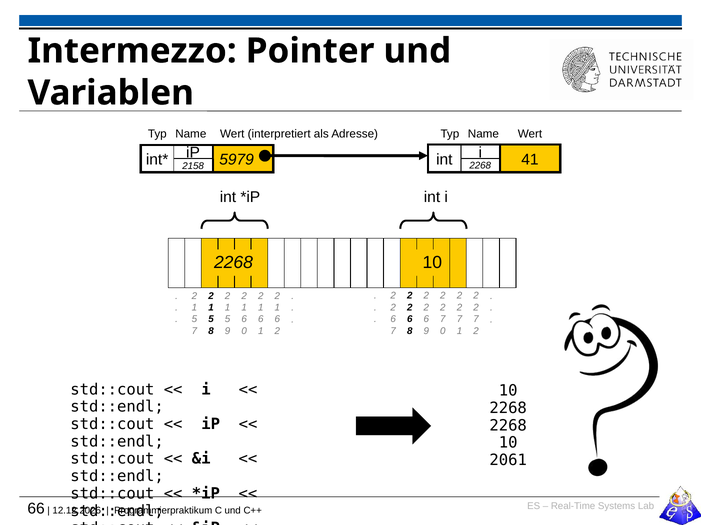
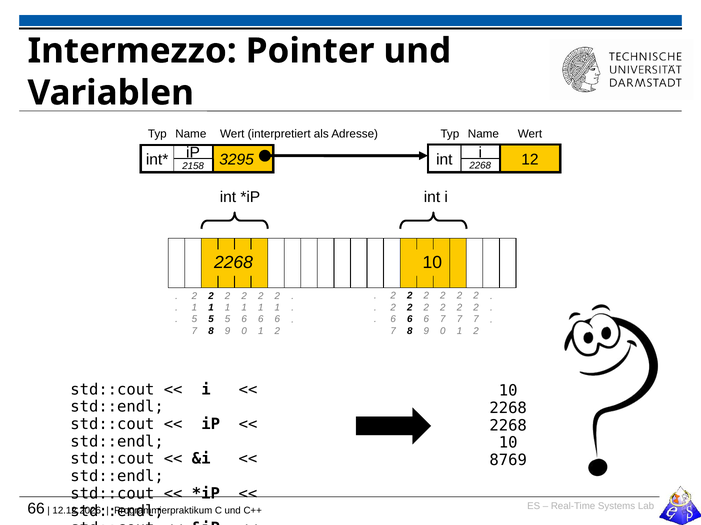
5979: 5979 -> 3295 (237, 160)
41: 41 -> 12 (530, 160)
2061: 2061 -> 8769 (508, 461)
